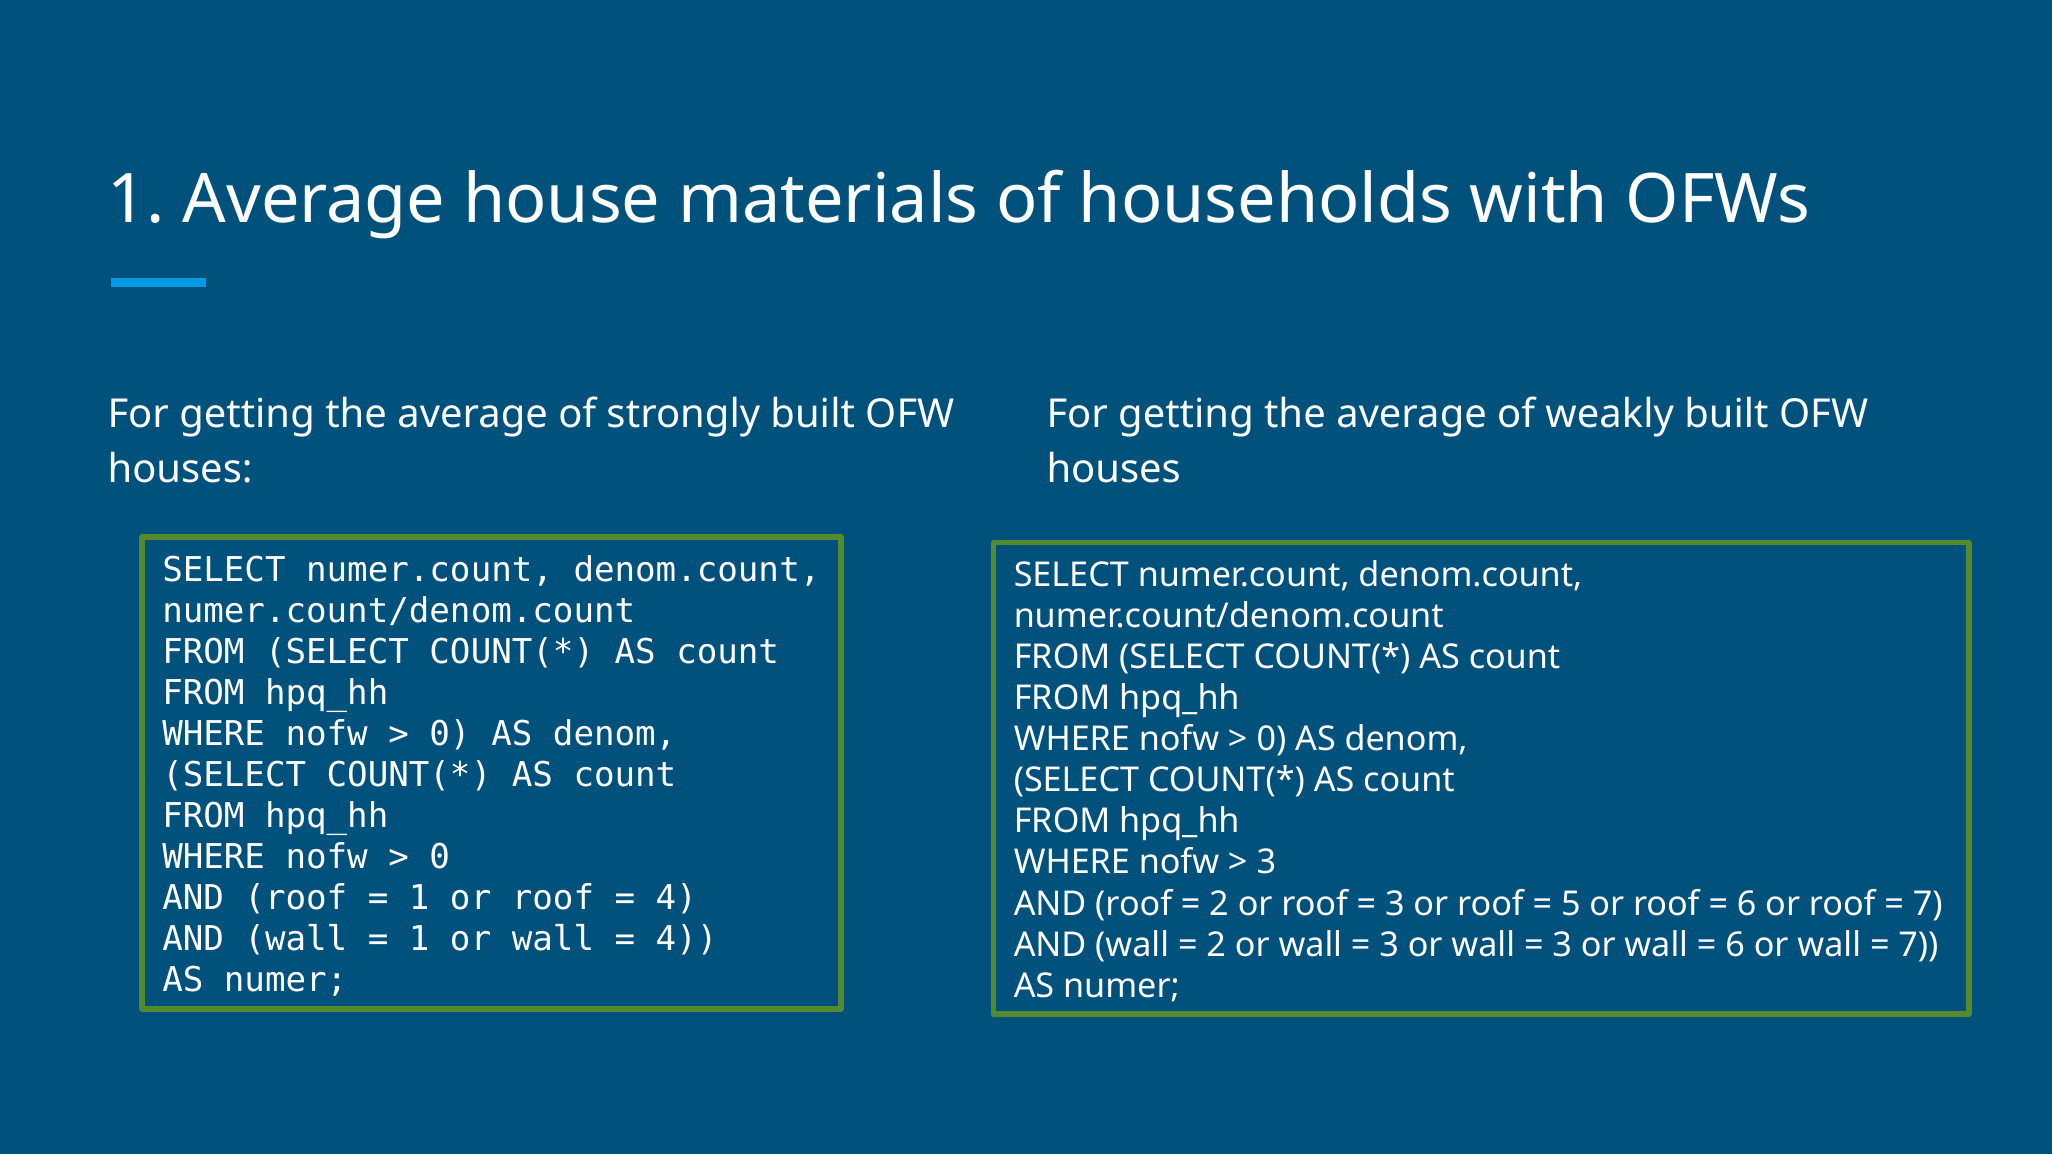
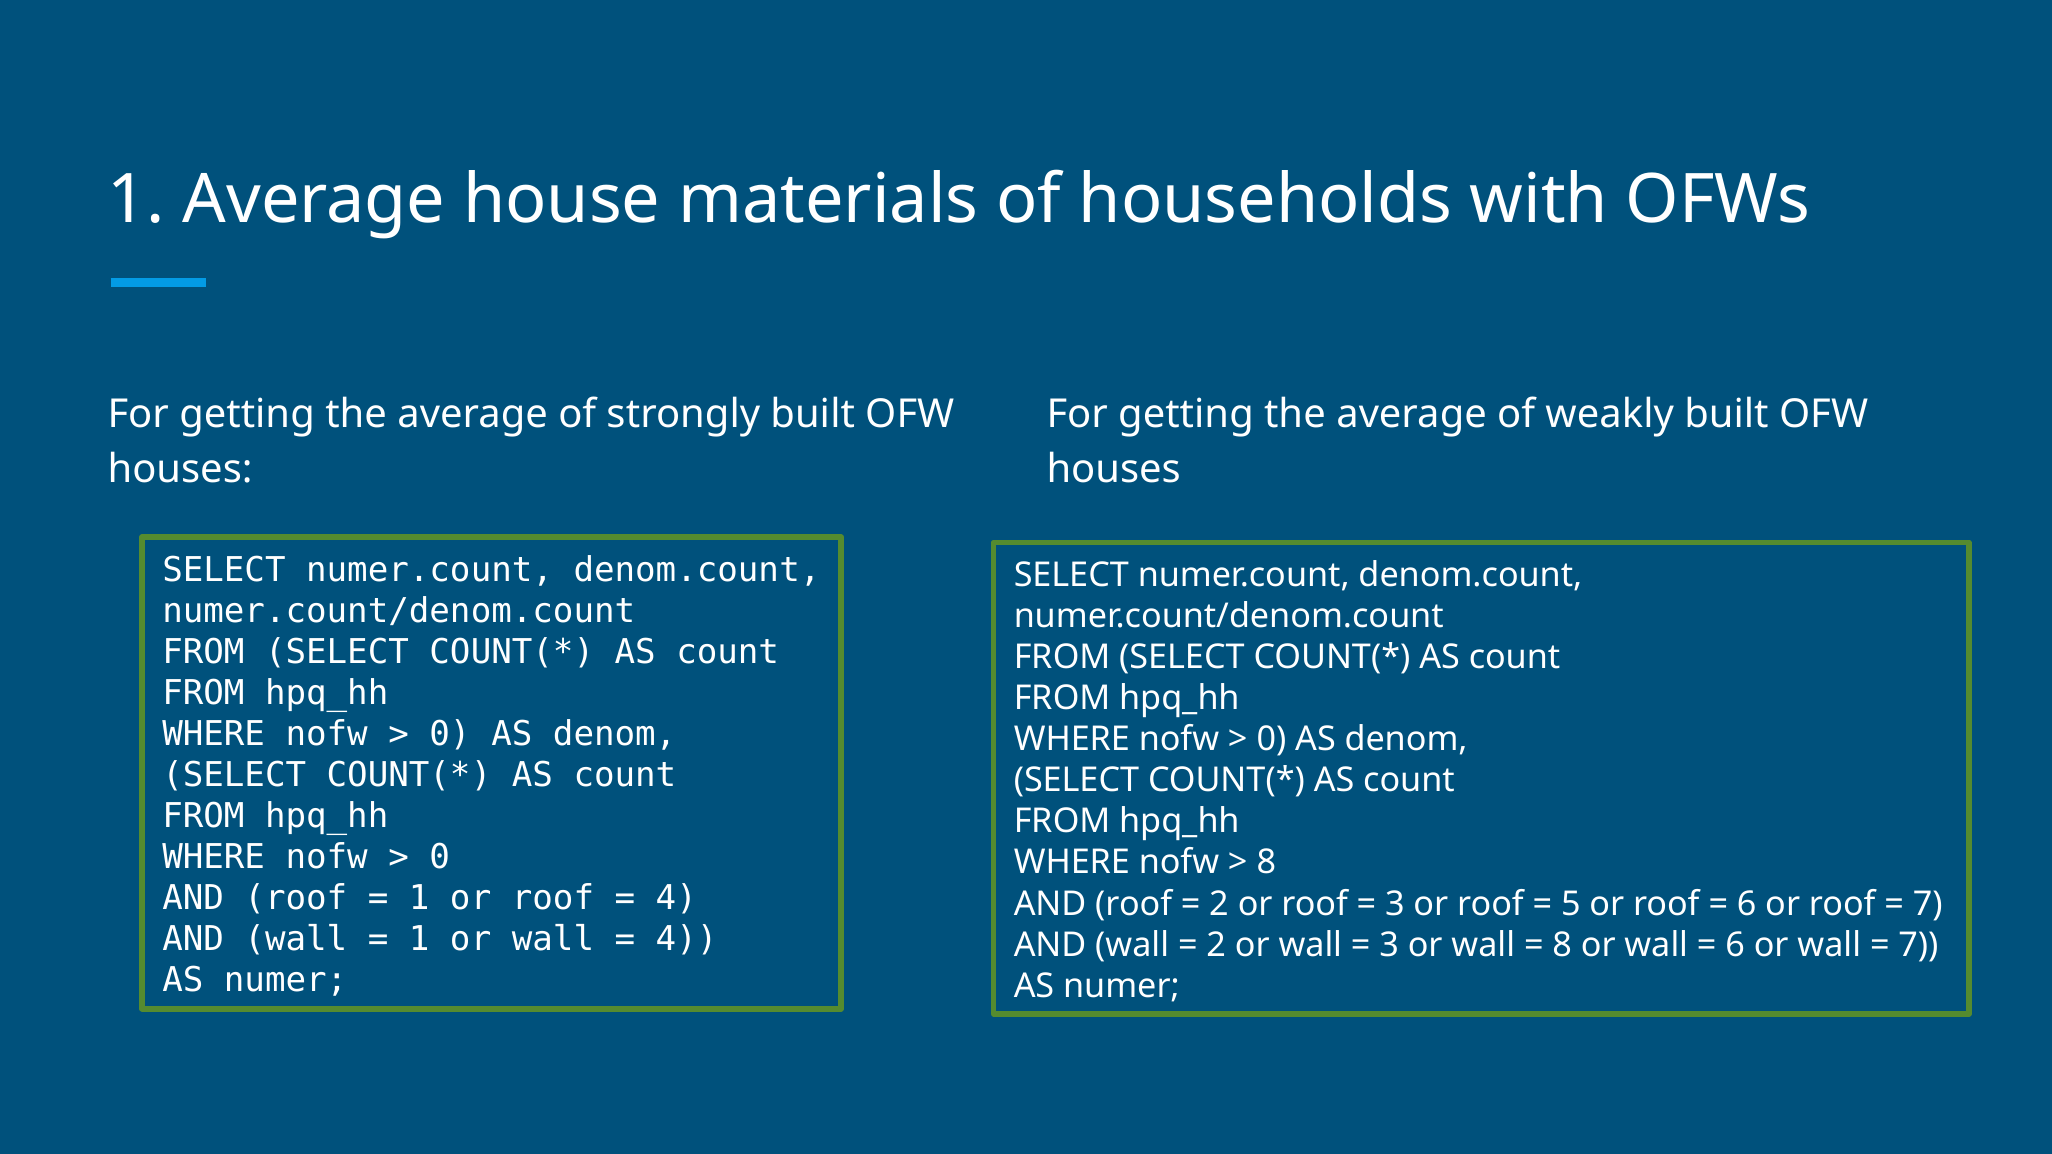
3: 3 -> 8 (1266, 863)
3: 3 -> 8 (1562, 945)
